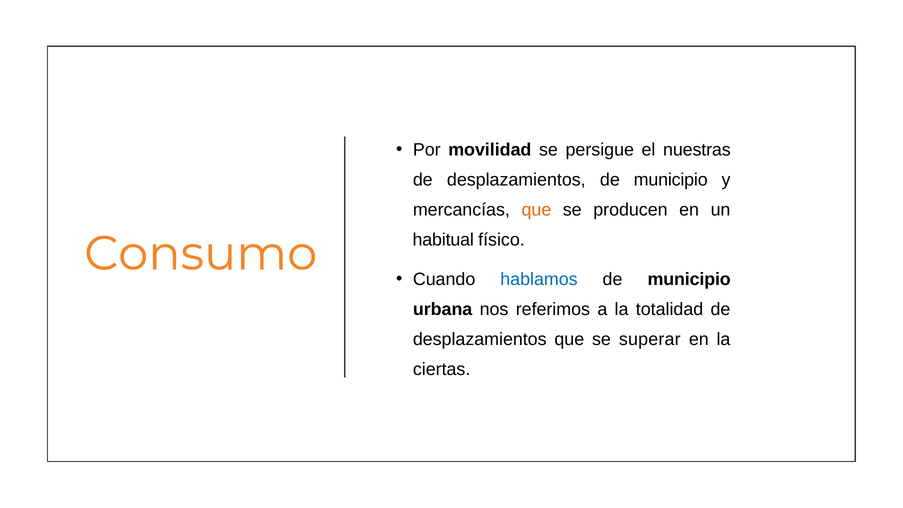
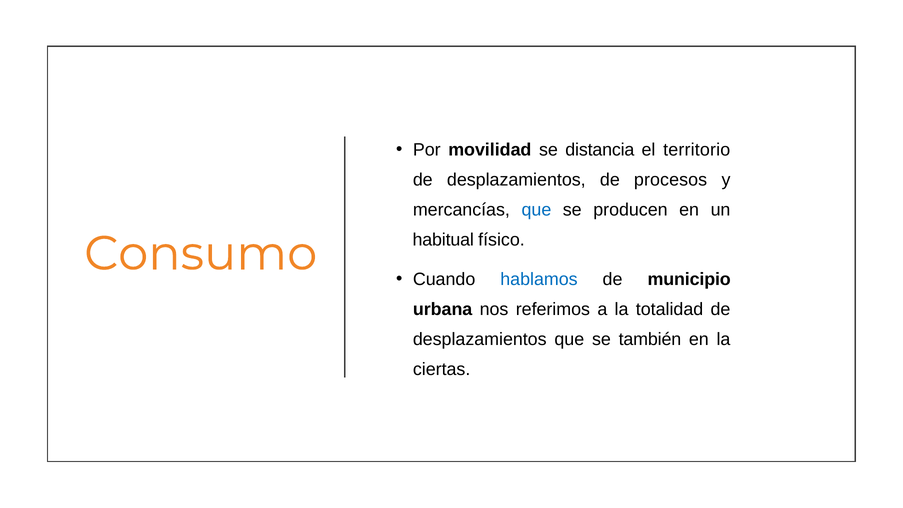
persigue: persigue -> distancia (600, 150)
nuestras: nuestras -> territorio (697, 150)
desplazamientos de municipio: municipio -> procesos (671, 180)
que colour: orange -> blue (536, 210)
superar: superar -> también (650, 339)
